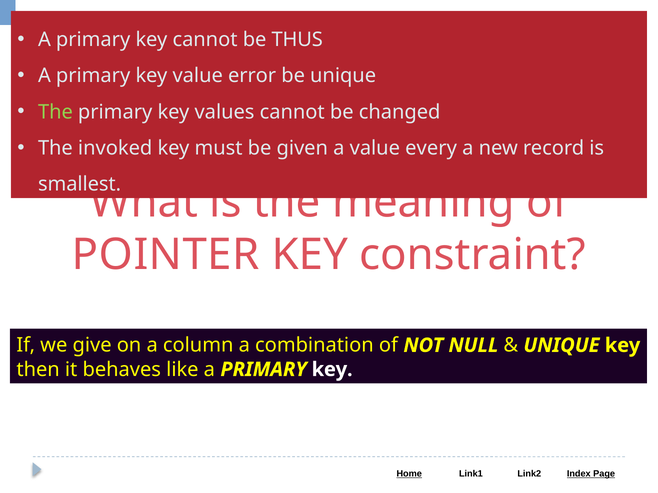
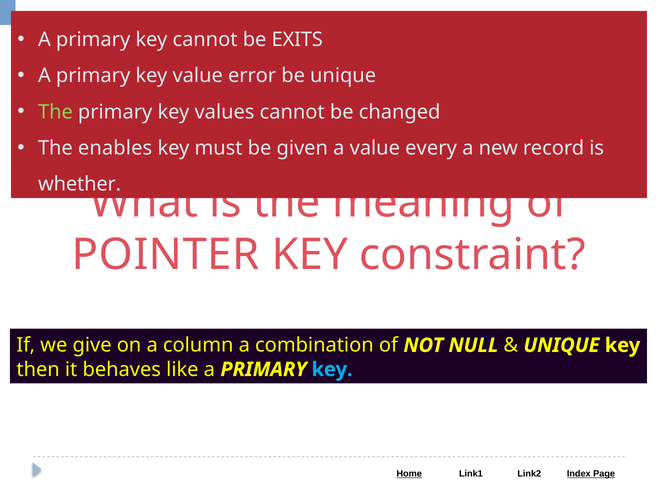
THUS: THUS -> EXITS (297, 40)
invoked: invoked -> enables (115, 148)
smallest: smallest -> whether (80, 184)
key colour: white -> light blue (332, 370)
